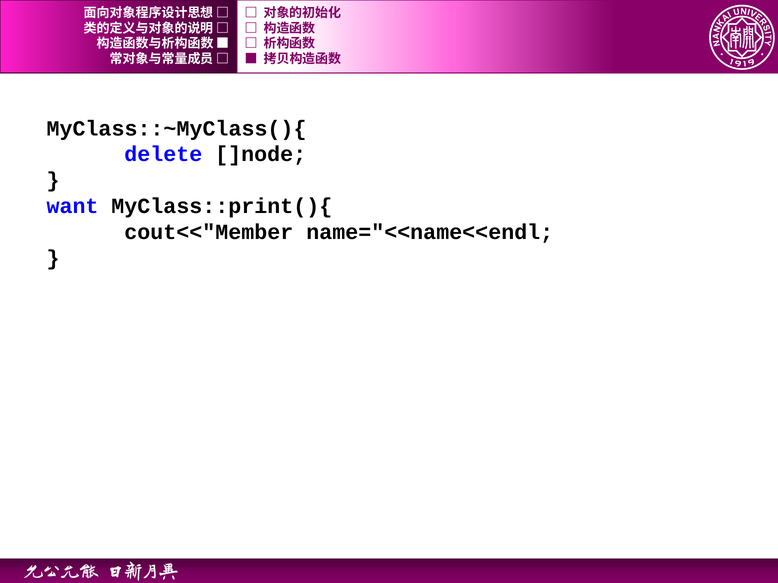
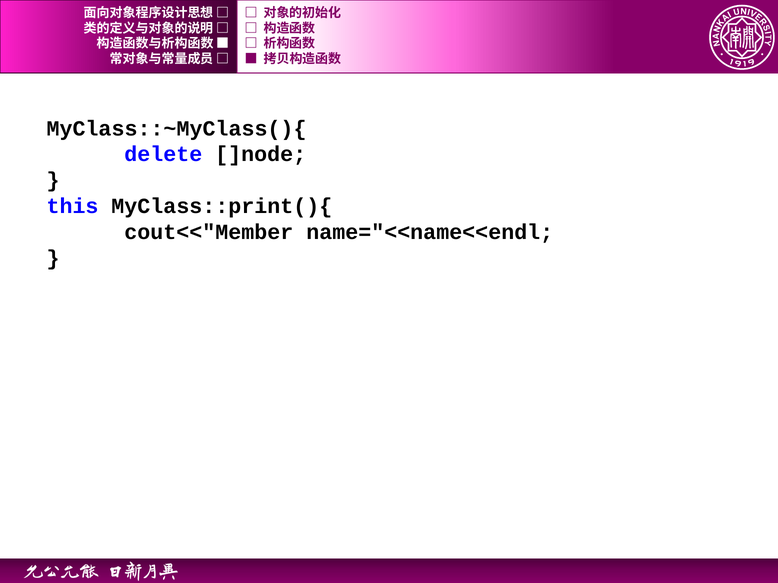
want: want -> this (73, 206)
